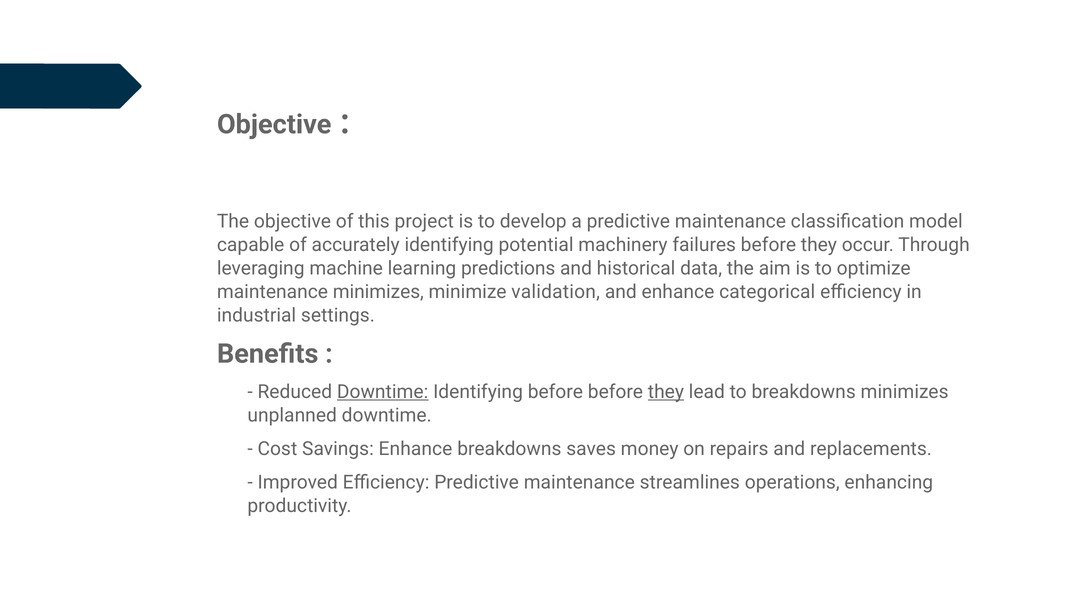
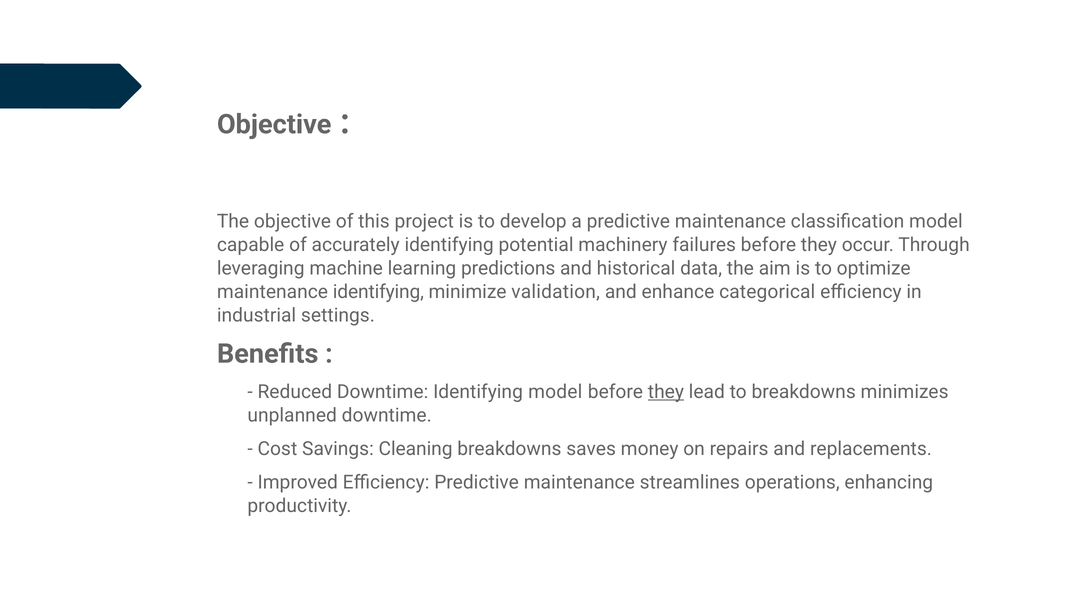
maintenance minimizes: minimizes -> identifying (378, 292)
Downtime underline: present -> none (383, 392)
Identifying before: before -> model (555, 392)
Savings Enhance: Enhance -> Cleaning (416, 449)
